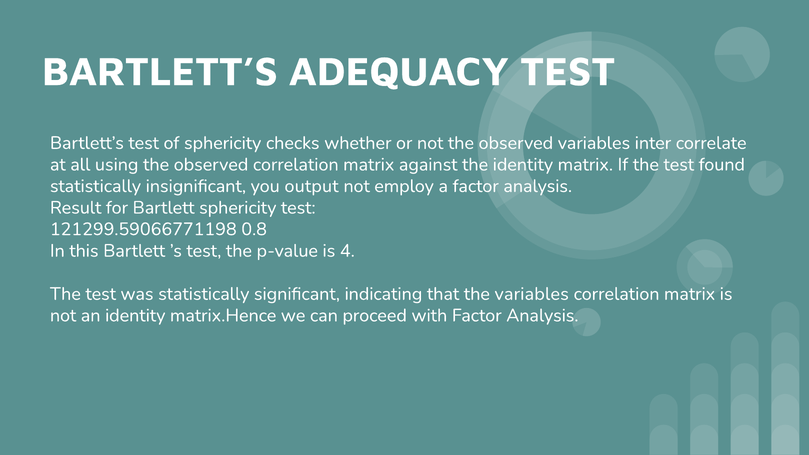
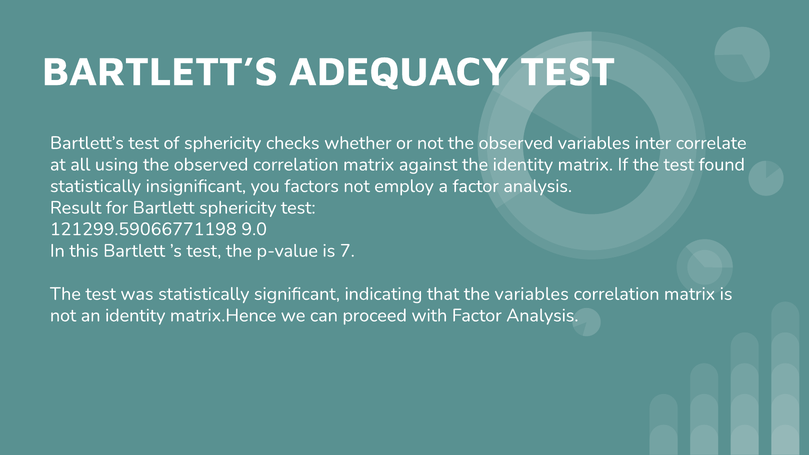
output: output -> factors (312, 186)
0.8: 0.8 -> 9.0 (254, 229)
4: 4 -> 7 (347, 251)
